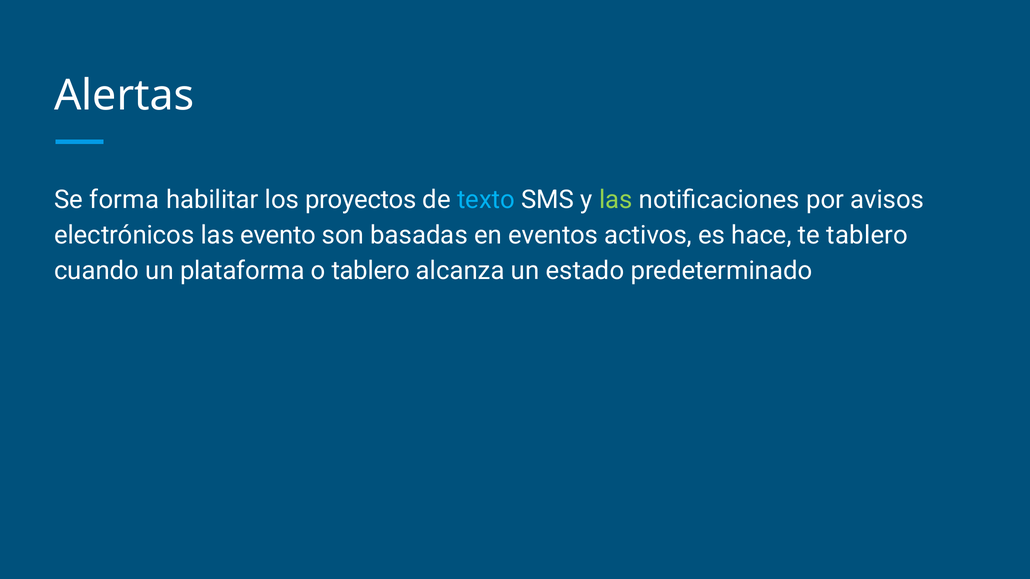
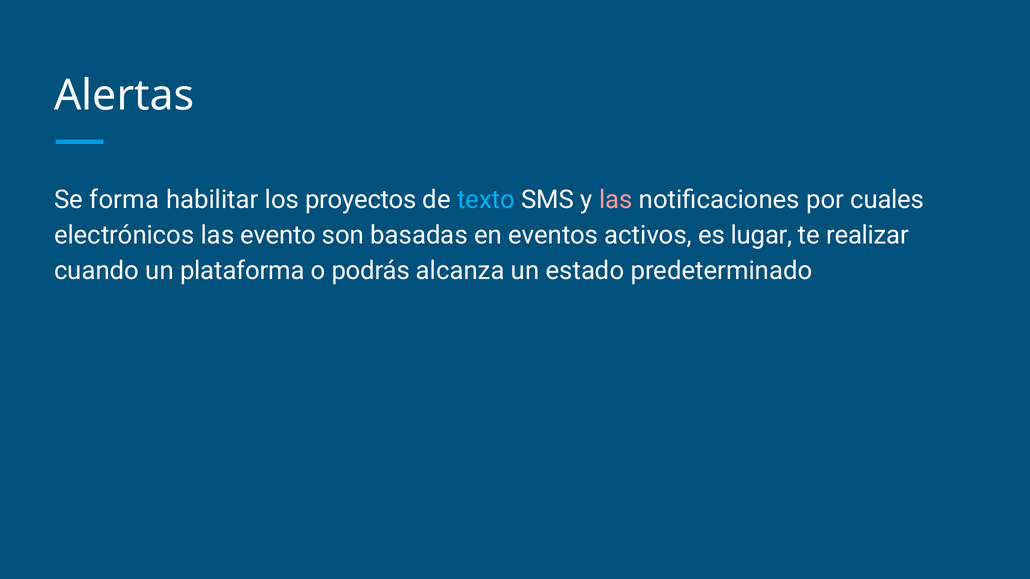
las colour: light green -> pink (616, 200)
avisos: avisos -> cuales (887, 200)
hace: hace -> lugar (762, 235)
te tablero: tablero -> realizar (868, 235)
o tablero: tablero -> podrás (371, 271)
